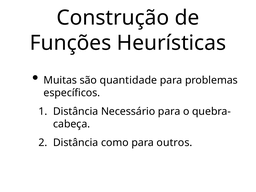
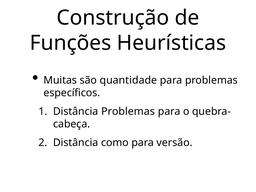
Distância Necessário: Necessário -> Problemas (128, 111)
outros: outros -> versão (174, 143)
